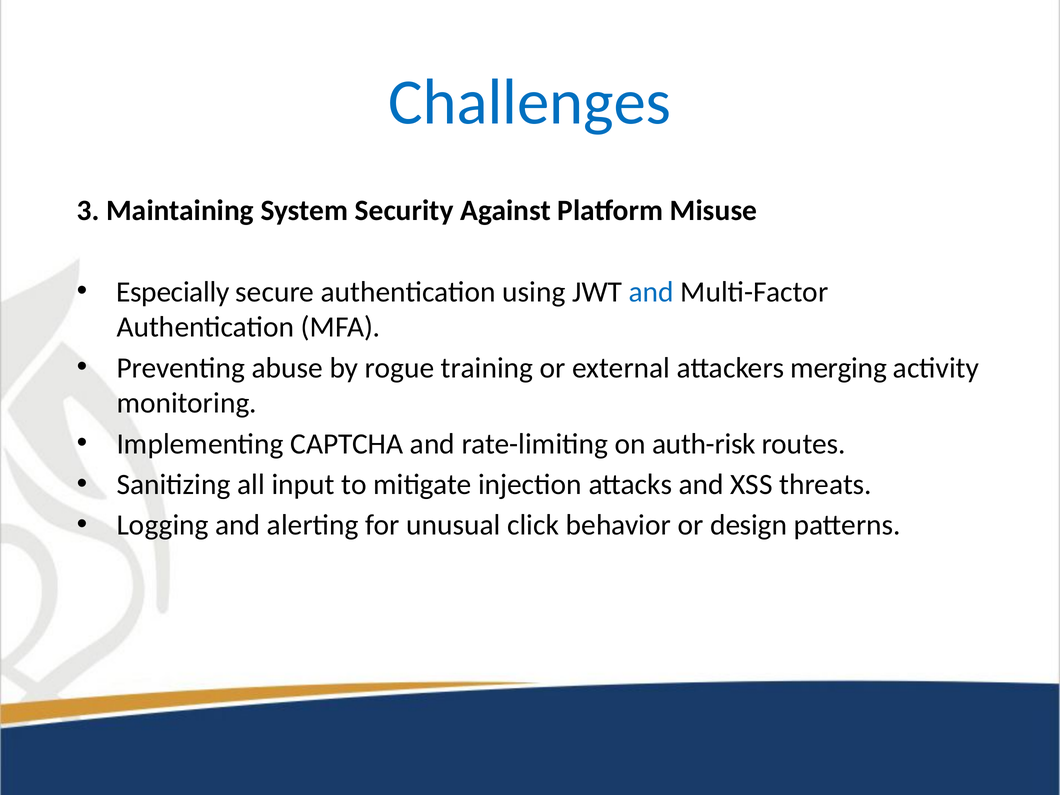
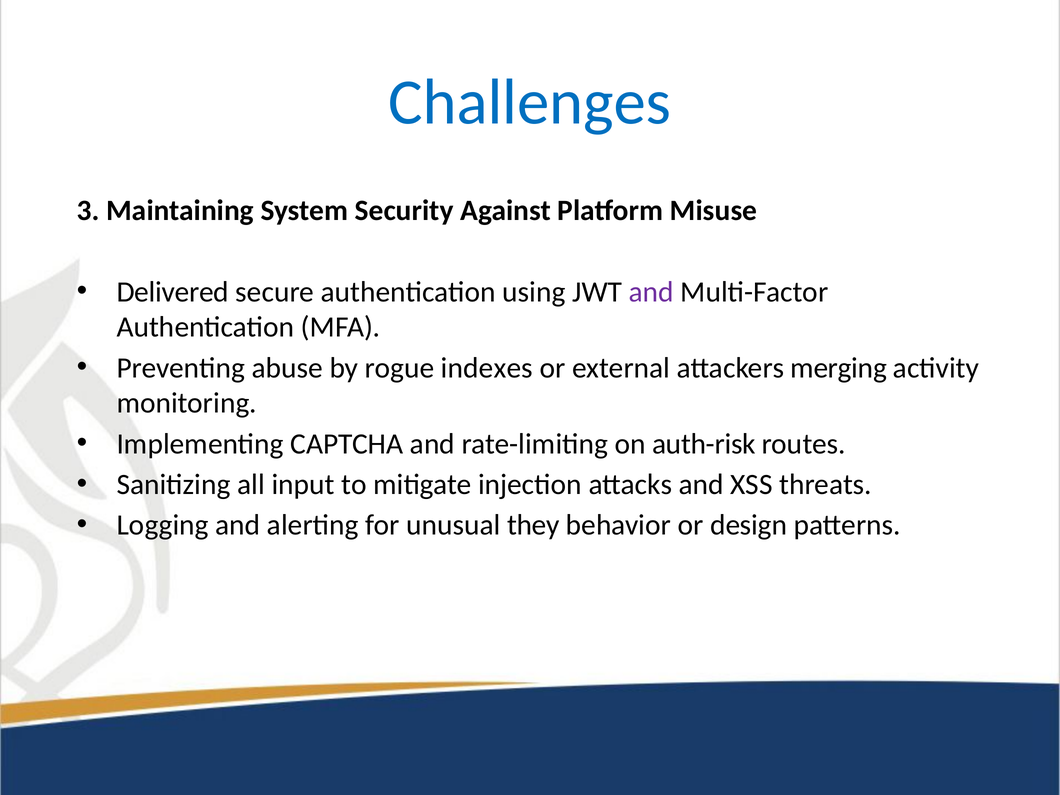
Especially: Especially -> Delivered (173, 292)
and colour: blue -> purple (651, 292)
training: training -> indexes (487, 368)
click: click -> they (533, 525)
